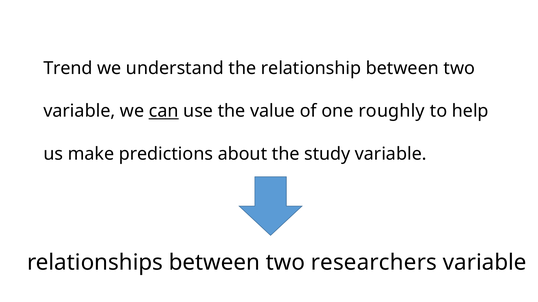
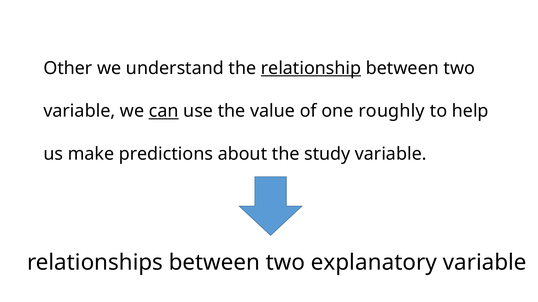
Trend: Trend -> Other (68, 68)
relationship underline: none -> present (311, 68)
researchers: researchers -> explanatory (374, 263)
